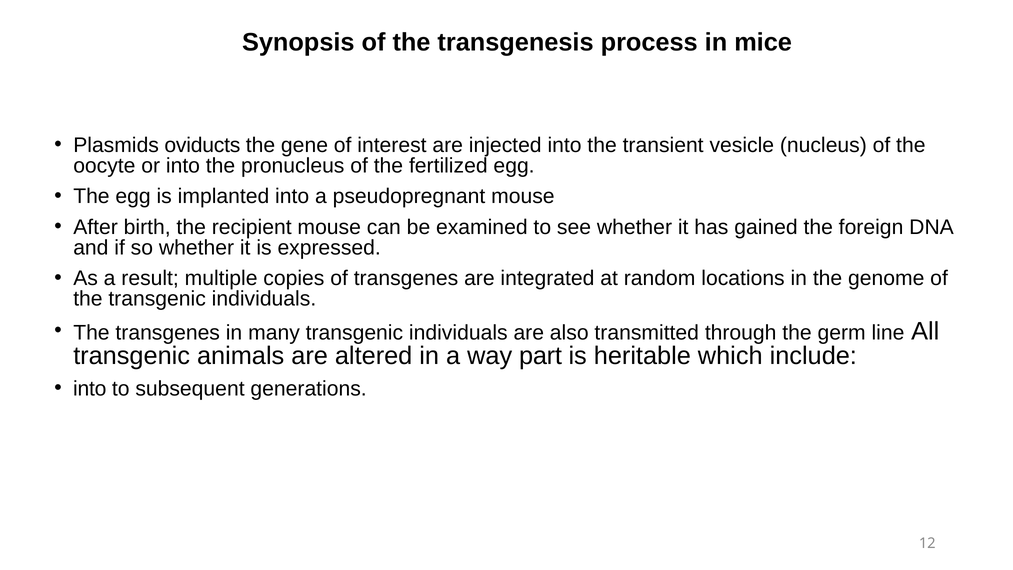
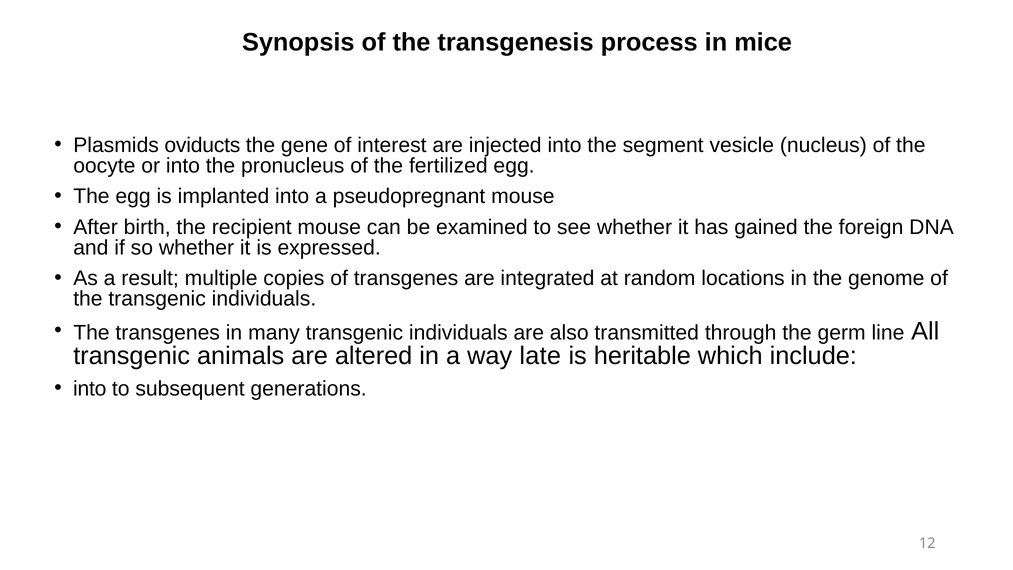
transient: transient -> segment (663, 145)
part: part -> late (540, 356)
